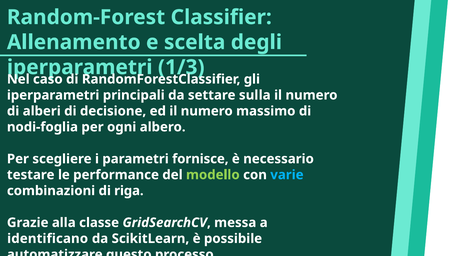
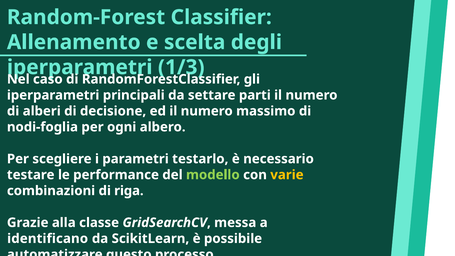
sulla: sulla -> parti (255, 95)
fornisce: fornisce -> testarlo (200, 159)
varie colour: light blue -> yellow (287, 175)
